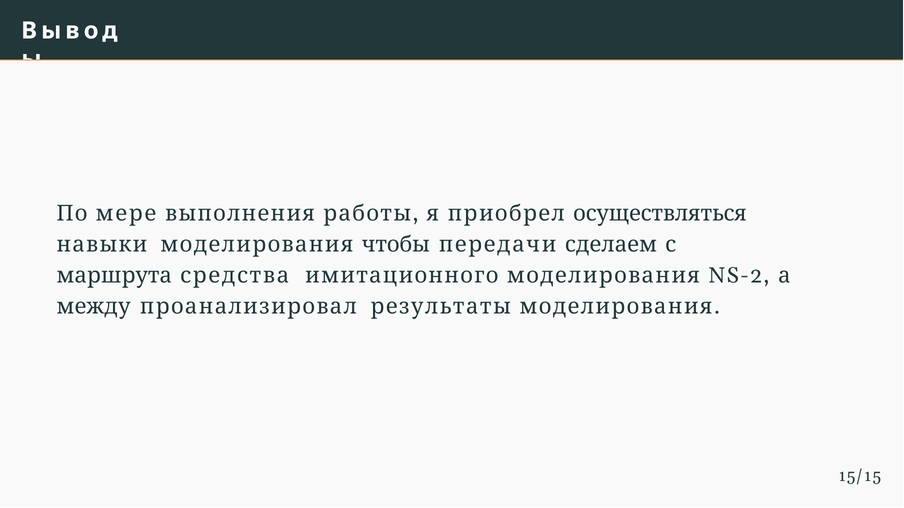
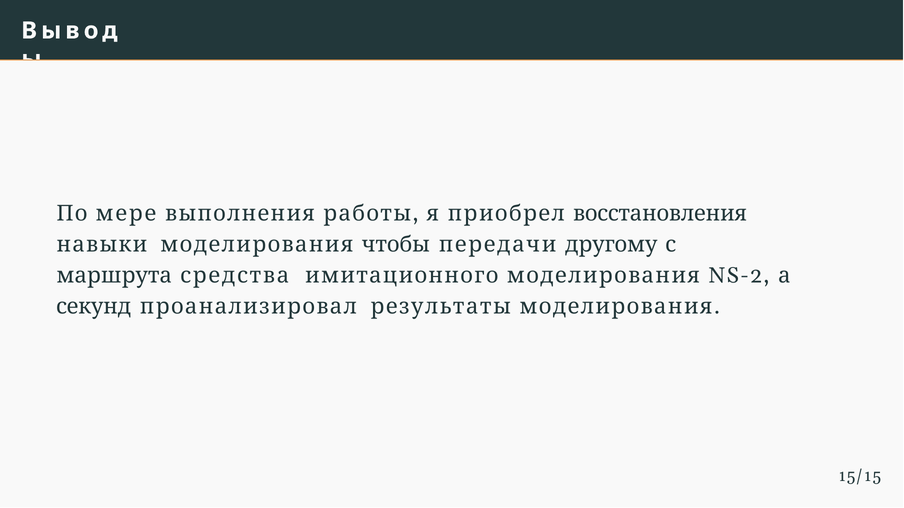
осуществляться: осуществляться -> восстановления (660, 214)
сделаем: сделаем -> другому (611, 245)
между: между -> секунд (94, 307)
